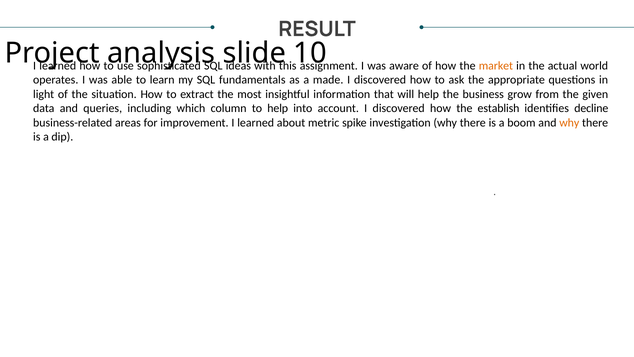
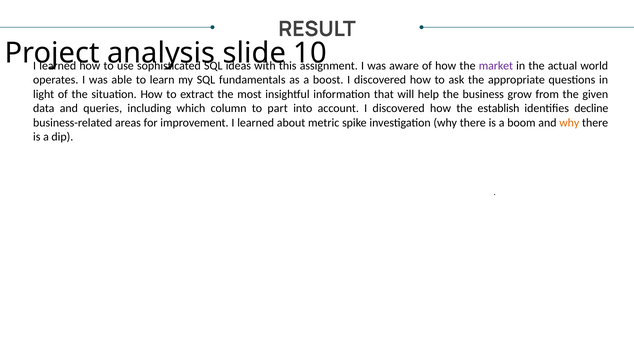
market colour: orange -> purple (496, 66)
made: made -> boost (328, 80)
to help: help -> part (278, 108)
